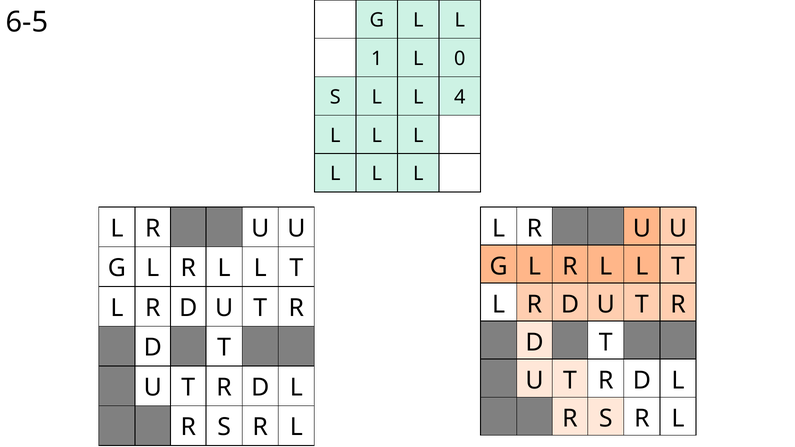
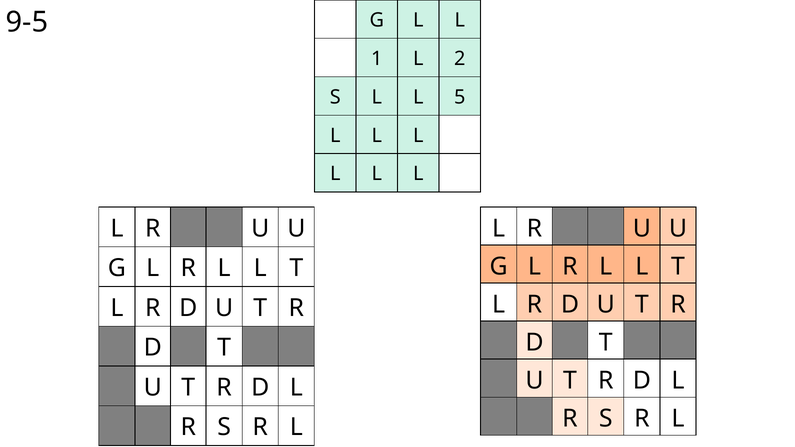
6-5: 6-5 -> 9-5 (27, 22)
0: 0 -> 2 (460, 59)
4: 4 -> 5 (460, 97)
